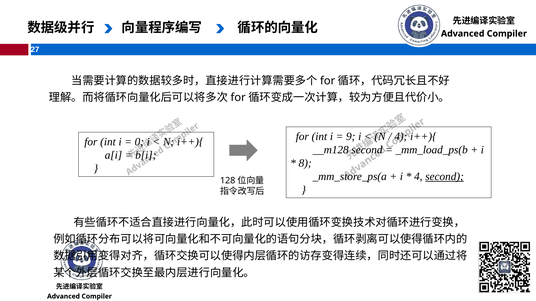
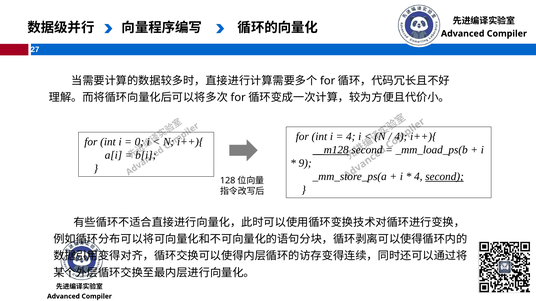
9: 9 -> 4 (351, 137)
__m128 underline: none -> present (331, 150)
8: 8 -> 9 (305, 163)
